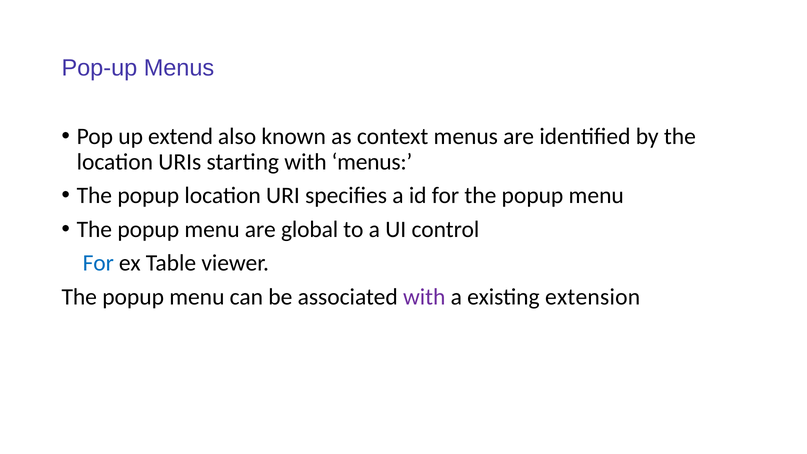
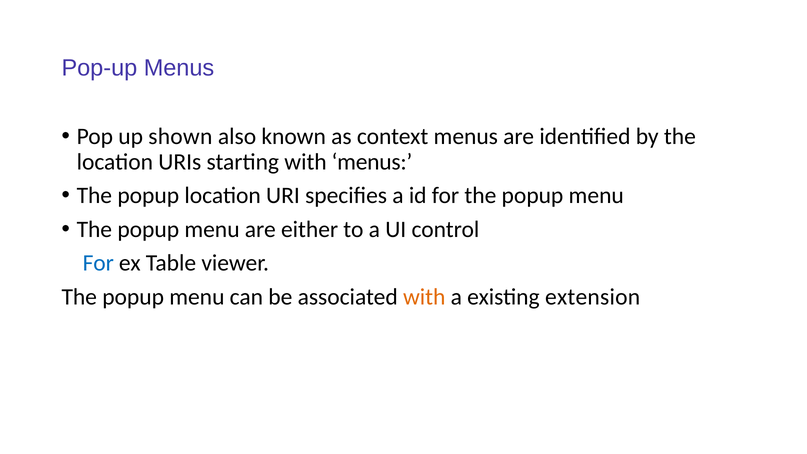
extend: extend -> shown (180, 136)
global: global -> either (310, 229)
with colour: purple -> orange (424, 297)
